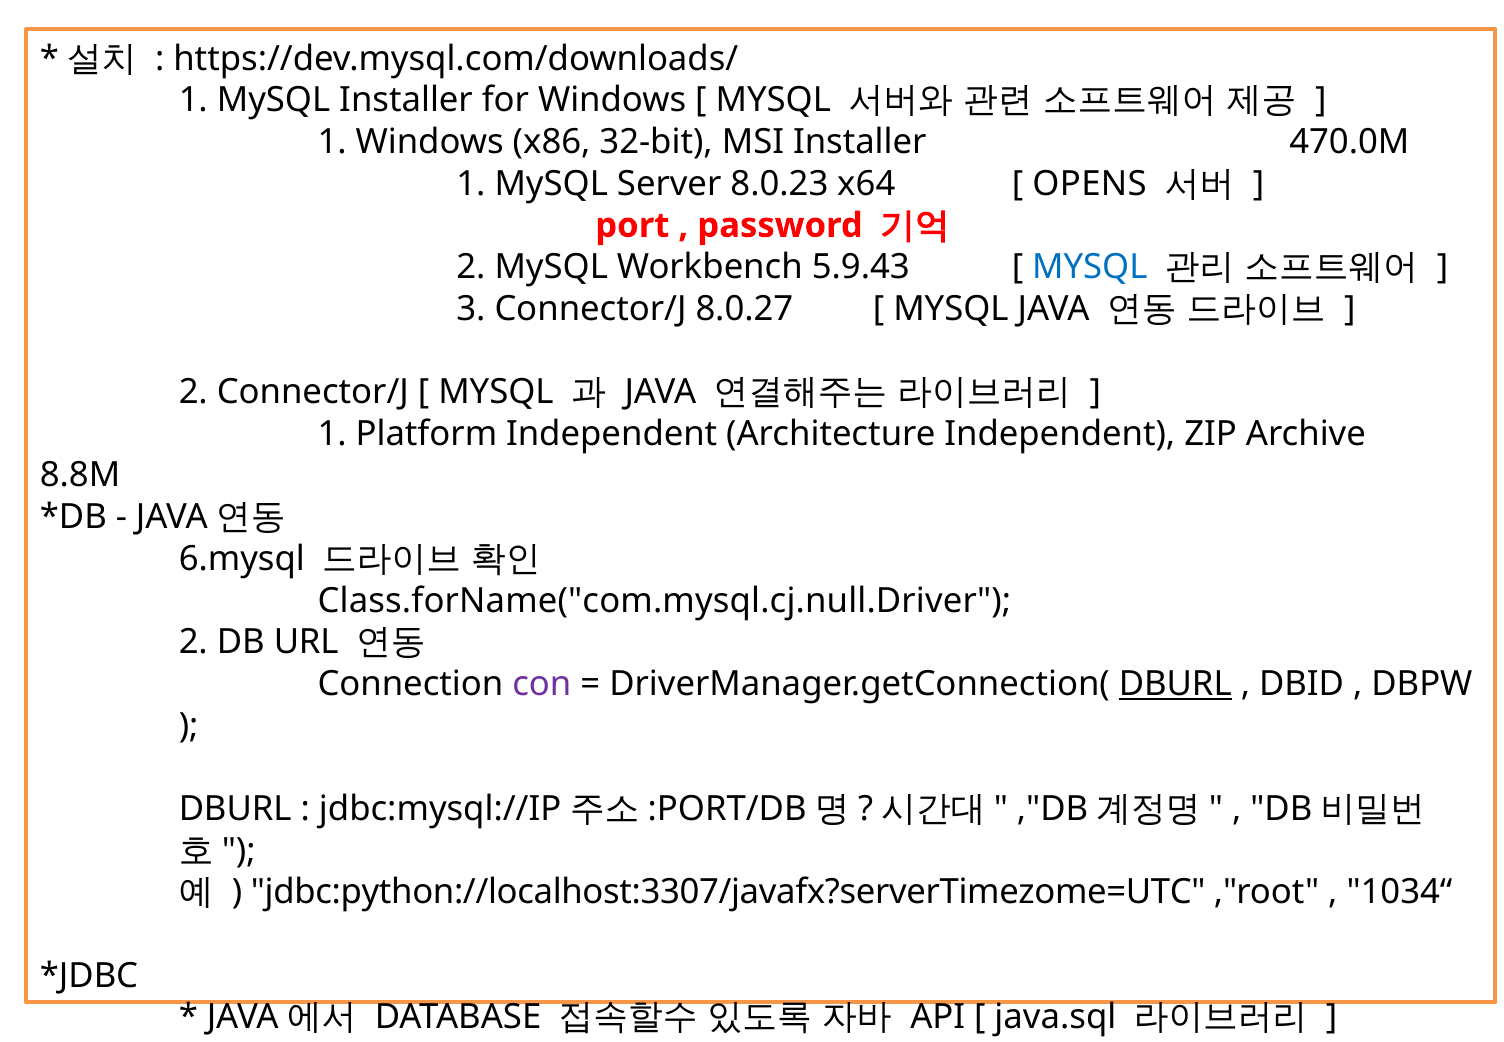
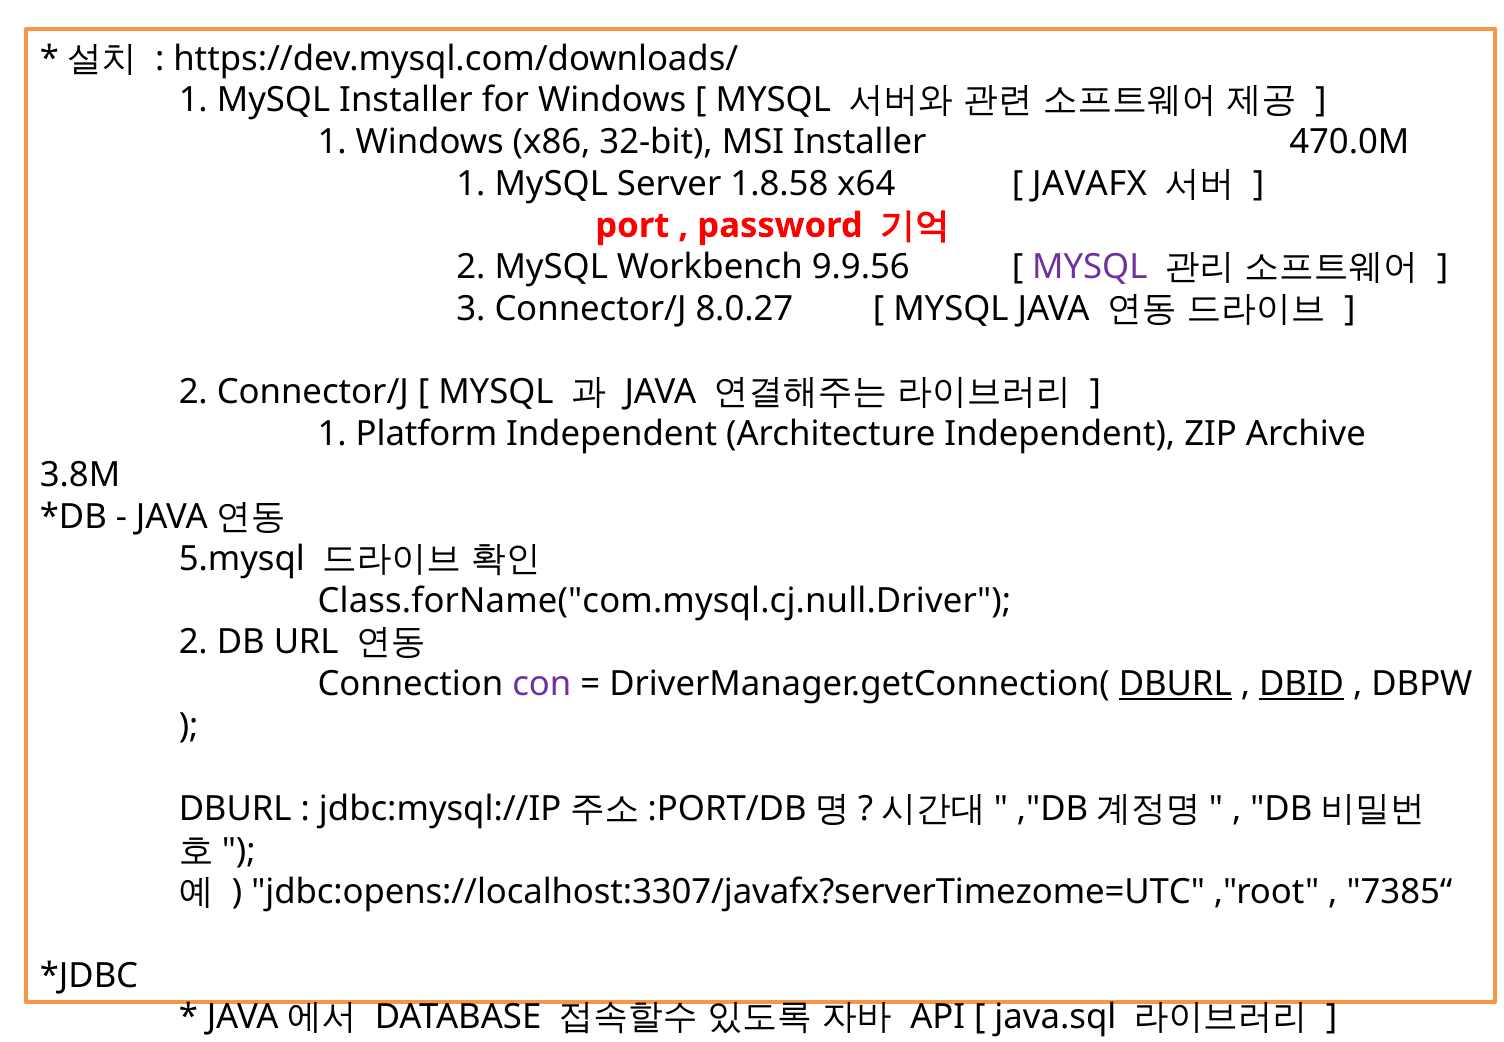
8.0.23: 8.0.23 -> 1.8.58 (779, 184)
OPENS: OPENS -> JAVAFX (1090, 184)
5.9.43: 5.9.43 -> 9.9.56 (861, 267)
MYSQL colour: blue -> purple (1090, 267)
8.8M: 8.8M -> 3.8M (80, 475)
6.mysql: 6.mysql -> 5.mysql (242, 558)
DBID underline: none -> present (1302, 683)
jdbc:python://localhost:3307/javafx?serverTimezome=UTC: jdbc:python://localhost:3307/javafx?serverTimezome=UTC -> jdbc:opens://localhost:3307/javafx?serverTimezome=UTC (728, 892)
1034“: 1034“ -> 7385“ (1399, 892)
